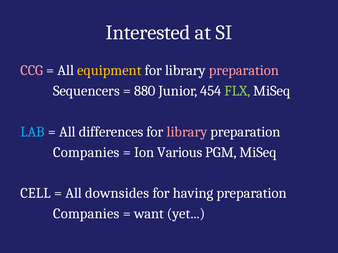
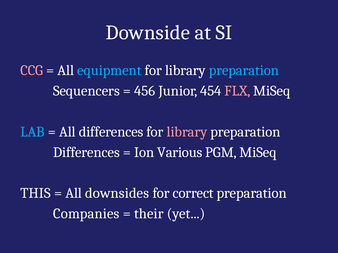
Interested: Interested -> Downside (148, 33)
equipment colour: yellow -> light blue (109, 71)
preparation colour: pink -> light blue (244, 71)
880: 880 -> 456 (145, 91)
FLX colour: light green -> pink (237, 91)
Companies: Companies -> Differences (86, 153)
CELL: CELL -> THIS (36, 193)
having: having -> correct (193, 193)
want: want -> their (149, 214)
